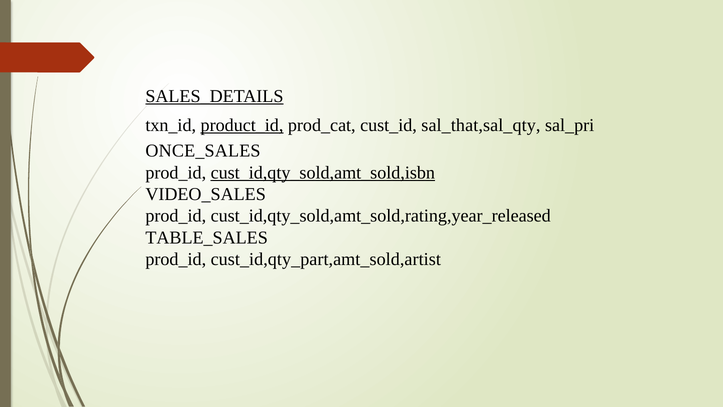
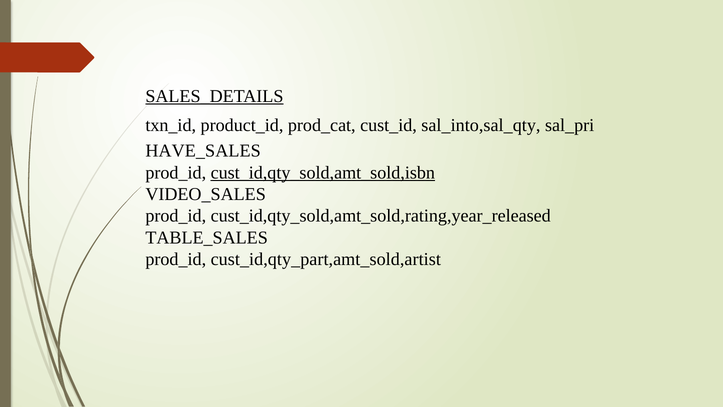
product_id underline: present -> none (242, 125)
sal_that,sal_qty: sal_that,sal_qty -> sal_into,sal_qty (481, 125)
ONCE_SALES: ONCE_SALES -> HAVE_SALES (203, 151)
